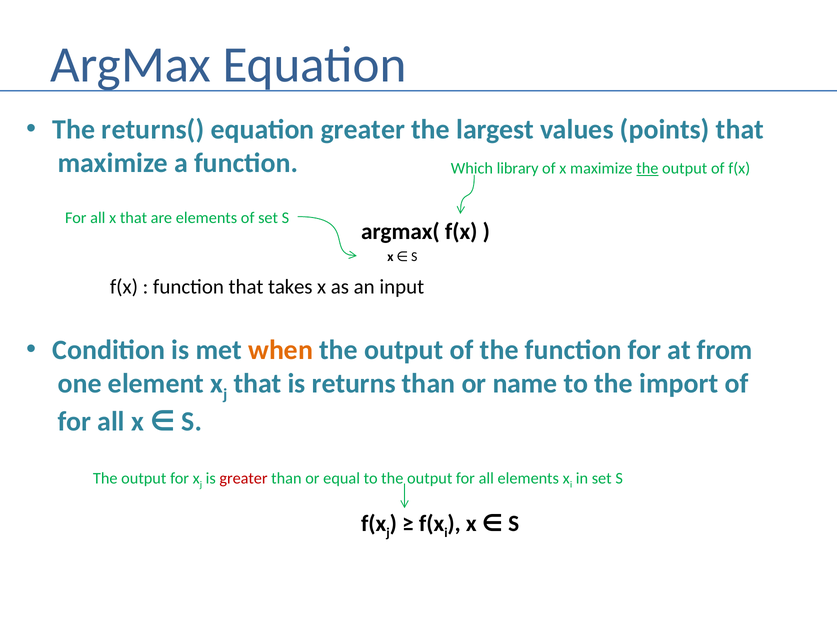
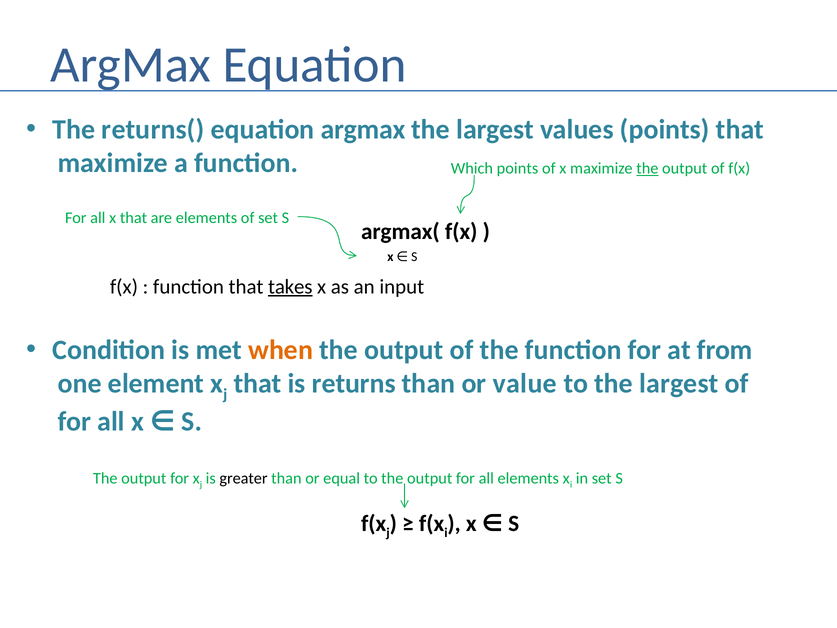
equation greater: greater -> argmax (363, 129)
Which library: library -> points (517, 168)
takes underline: none -> present (290, 287)
name: name -> value (525, 383)
to the import: import -> largest (679, 383)
greater colour: red -> black (244, 478)
